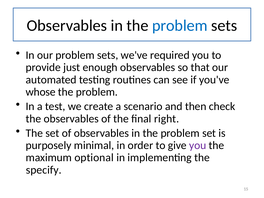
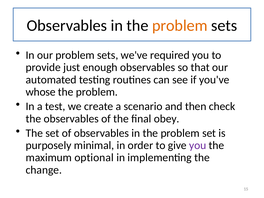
problem colour: blue -> orange (180, 26)
right: right -> obey (167, 119)
specify: specify -> change (44, 170)
